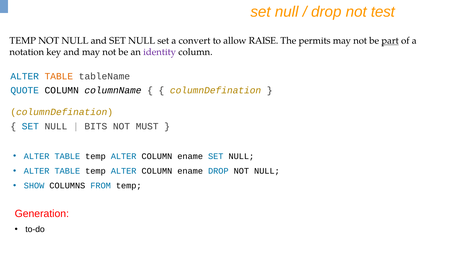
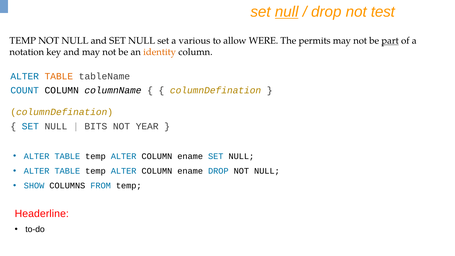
null underline: none -> present (287, 12)
convert: convert -> various (194, 41)
RAISE: RAISE -> WERE (263, 41)
identity colour: purple -> orange (160, 52)
QUOTE: QUOTE -> COUNT (25, 90)
MUST: MUST -> YEAR (147, 126)
Generation: Generation -> Headerline (42, 214)
